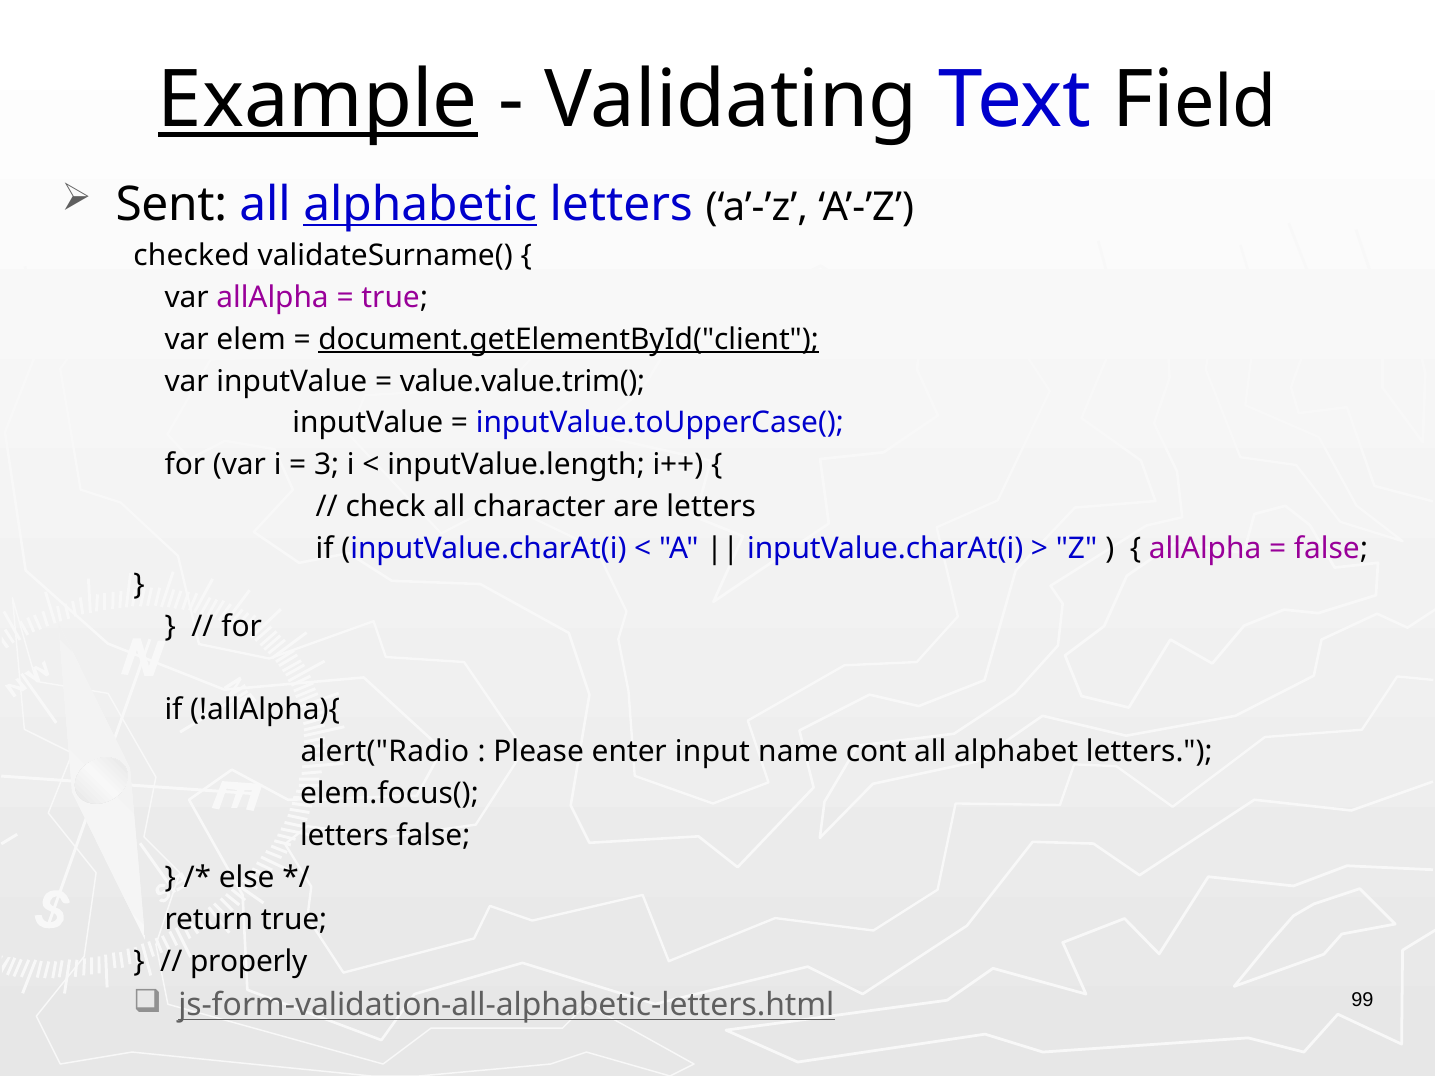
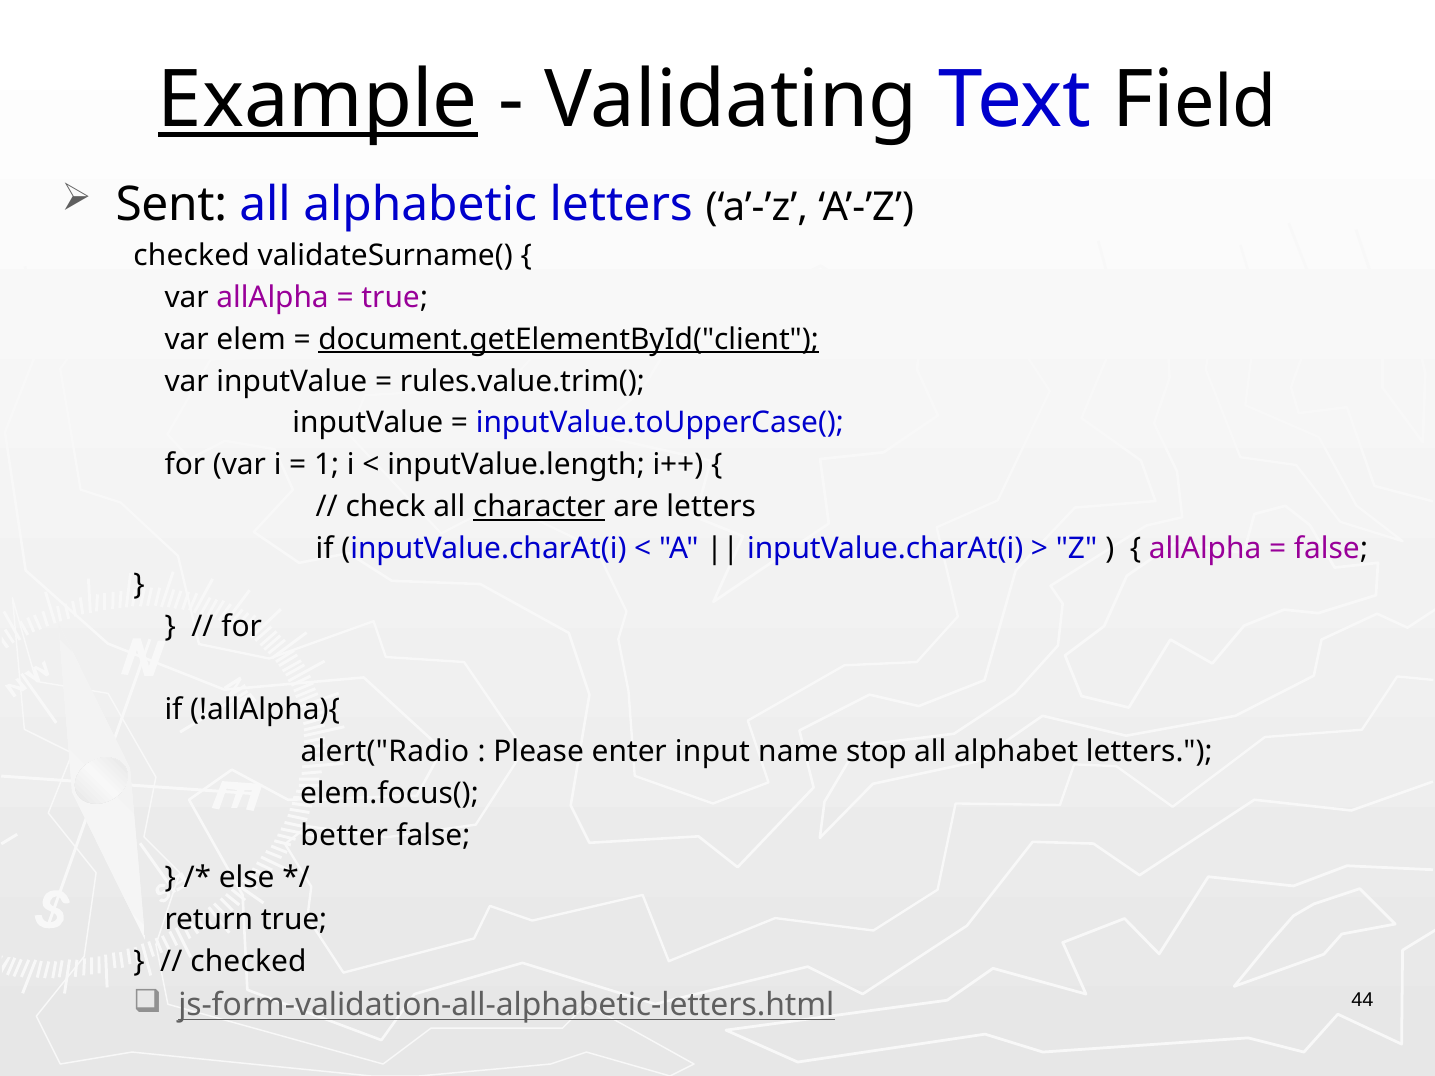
alphabetic underline: present -> none (420, 204)
value.value.trim(: value.value.trim( -> rules.value.trim( (522, 381)
3: 3 -> 1 (327, 465)
character underline: none -> present (539, 507)
cont: cont -> stop (876, 752)
letters: letters -> better (344, 836)
properly: properly -> checked (248, 961)
99: 99 -> 44 (1362, 1001)
